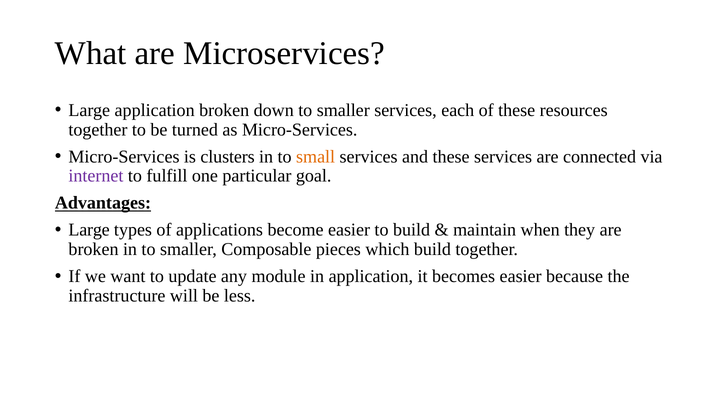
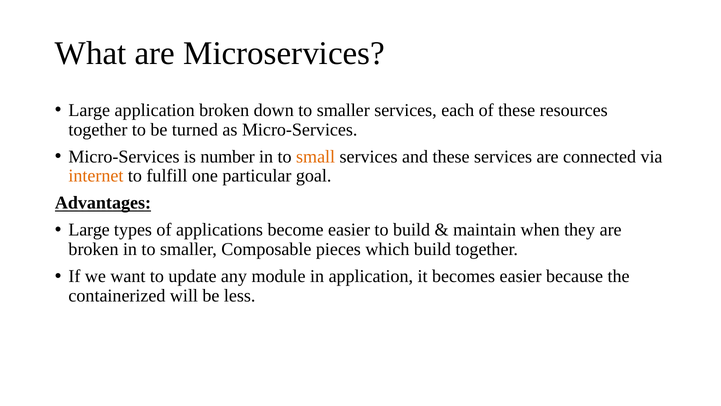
clusters: clusters -> number (228, 156)
internet colour: purple -> orange (96, 176)
infrastructure: infrastructure -> containerized (117, 296)
